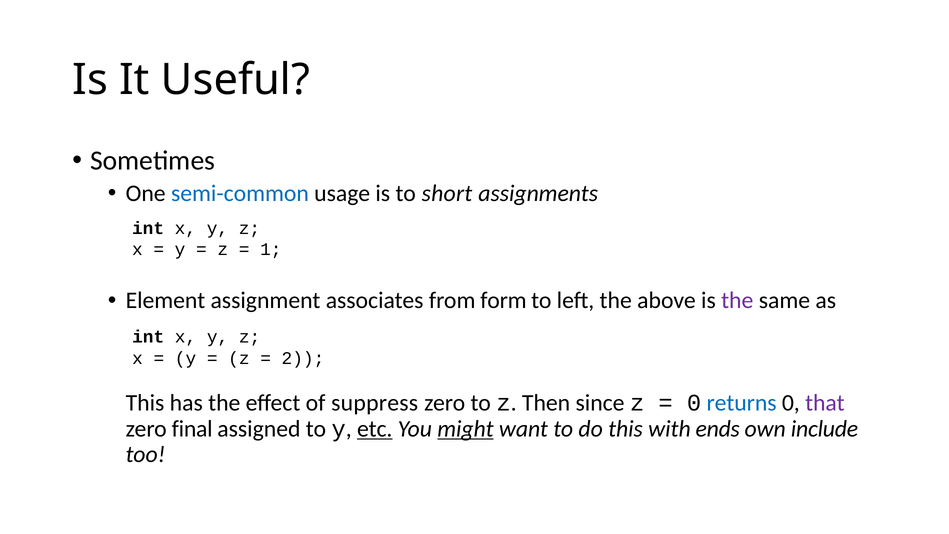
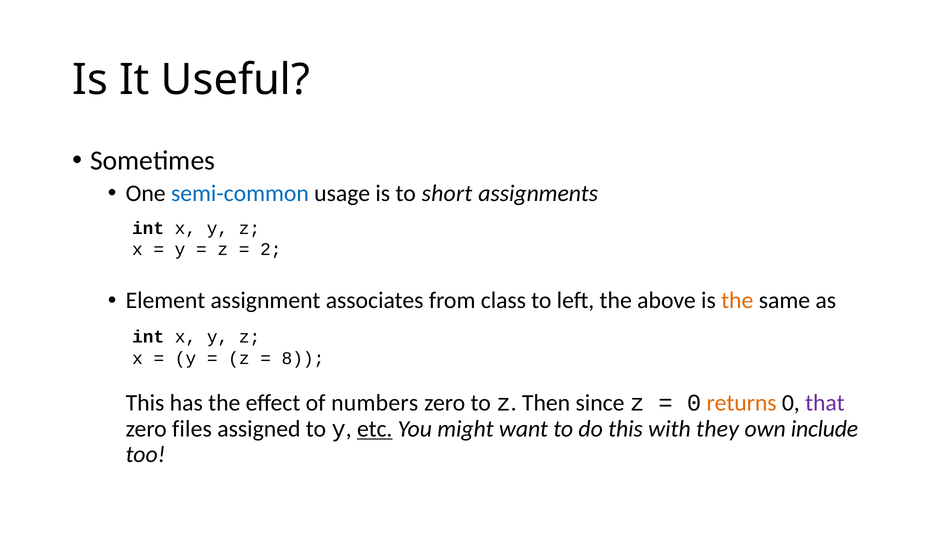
1: 1 -> 2 (271, 249)
form: form -> class (503, 301)
the colour: purple -> orange (737, 301)
2: 2 -> 8 (303, 358)
suppress: suppress -> numbers (375, 403)
returns colour: blue -> orange (742, 403)
final: final -> files (192, 429)
might underline: present -> none (465, 429)
ends: ends -> they (717, 429)
